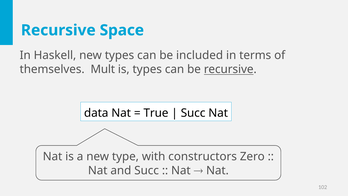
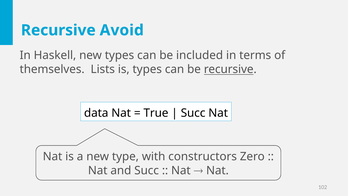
Space: Space -> Avoid (122, 30)
Mult: Mult -> Lists (103, 69)
